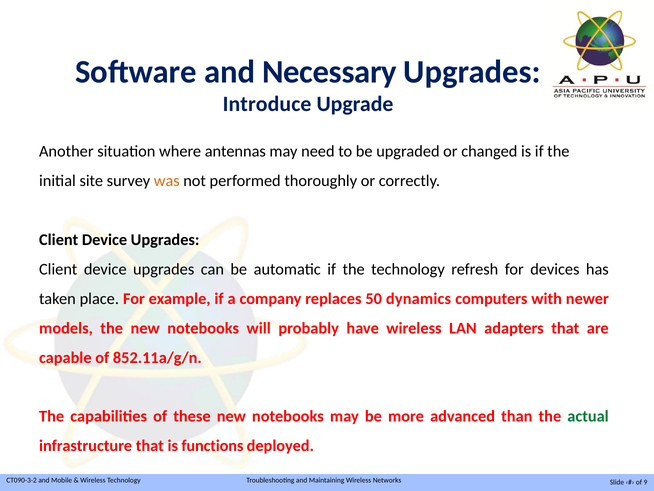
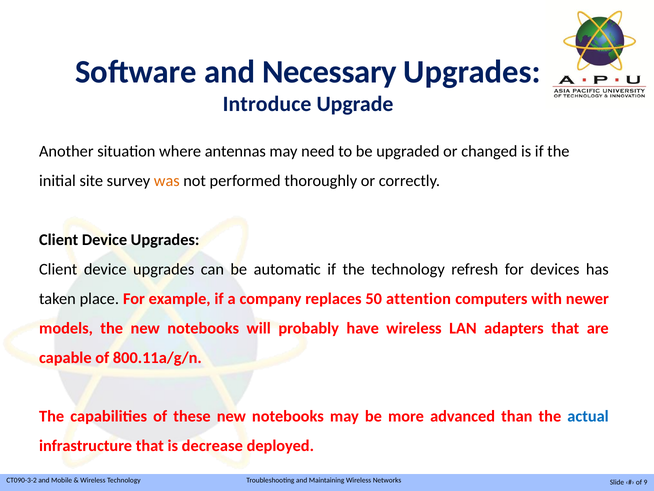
dynamics: dynamics -> attention (419, 298)
852.11a/g/n: 852.11a/g/n -> 800.11a/g/n (157, 357)
actual colour: green -> blue (588, 416)
functions: functions -> decrease (212, 446)
